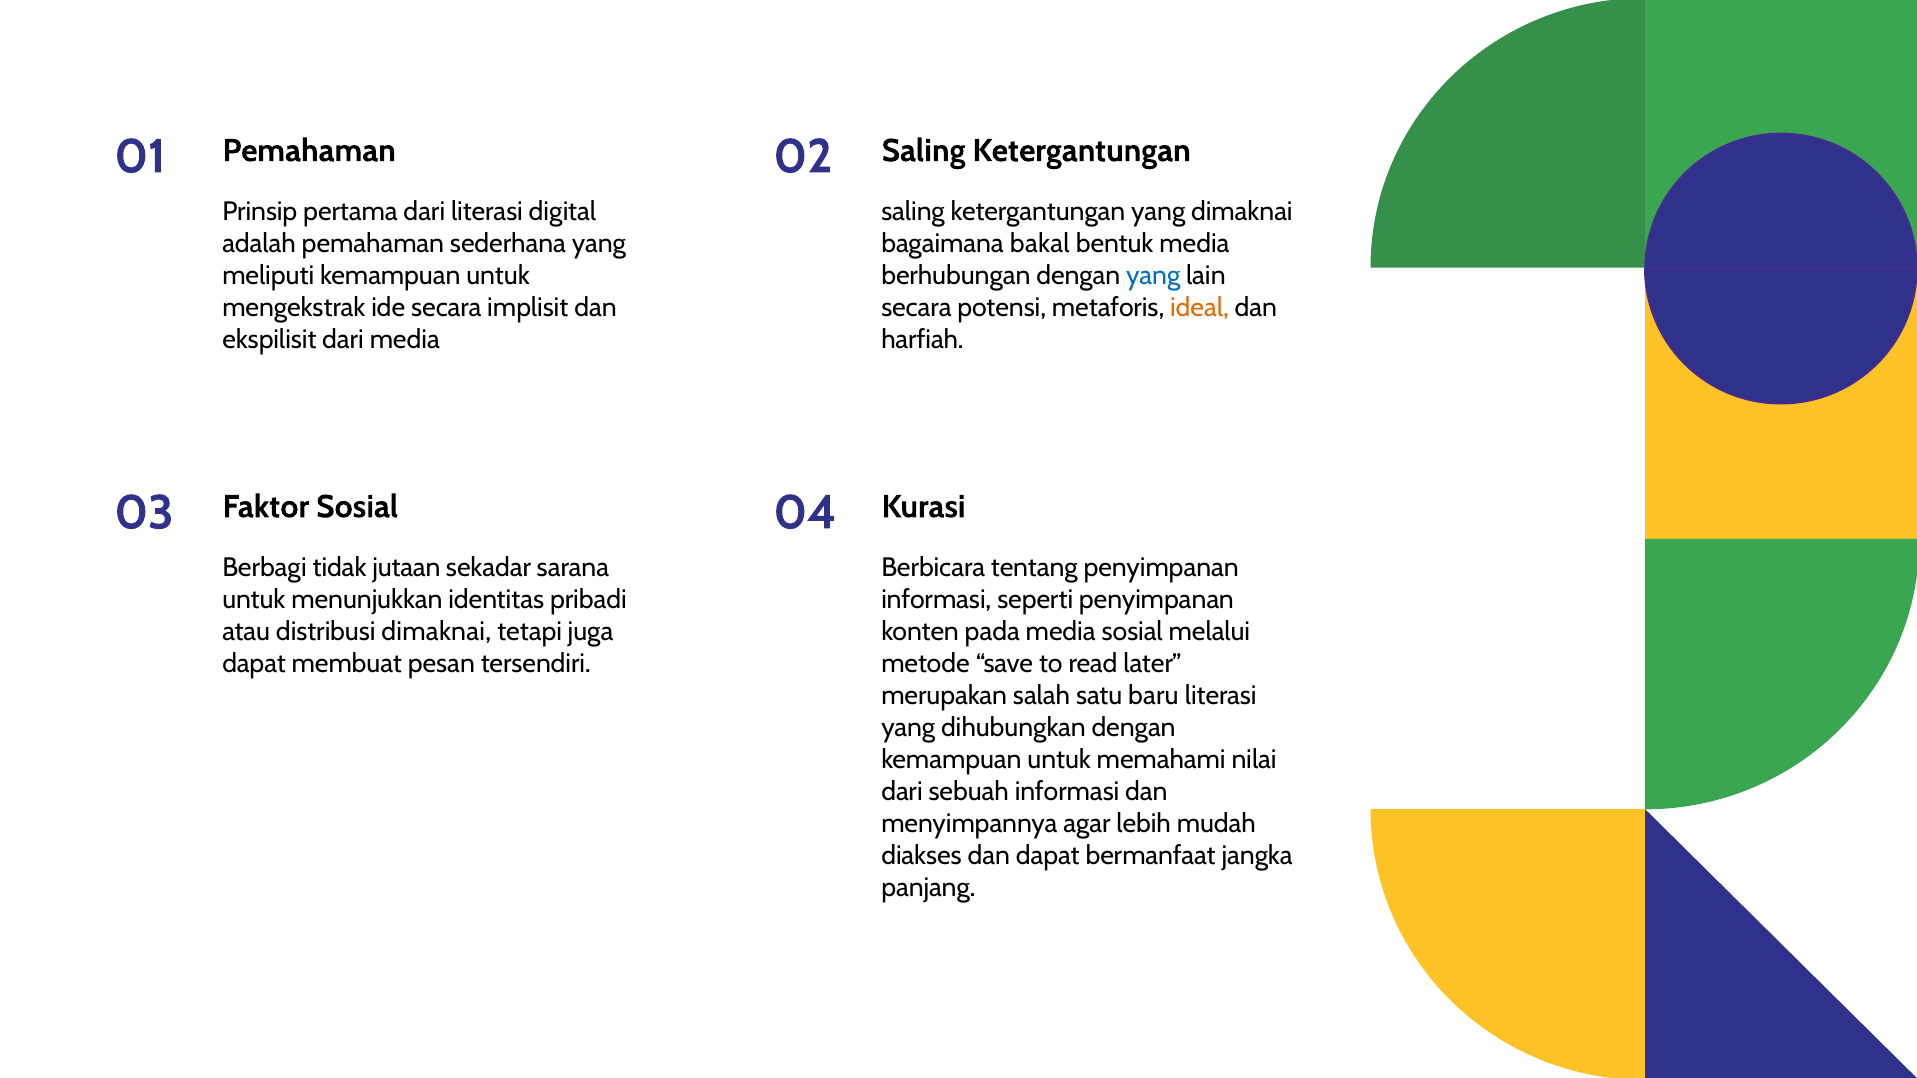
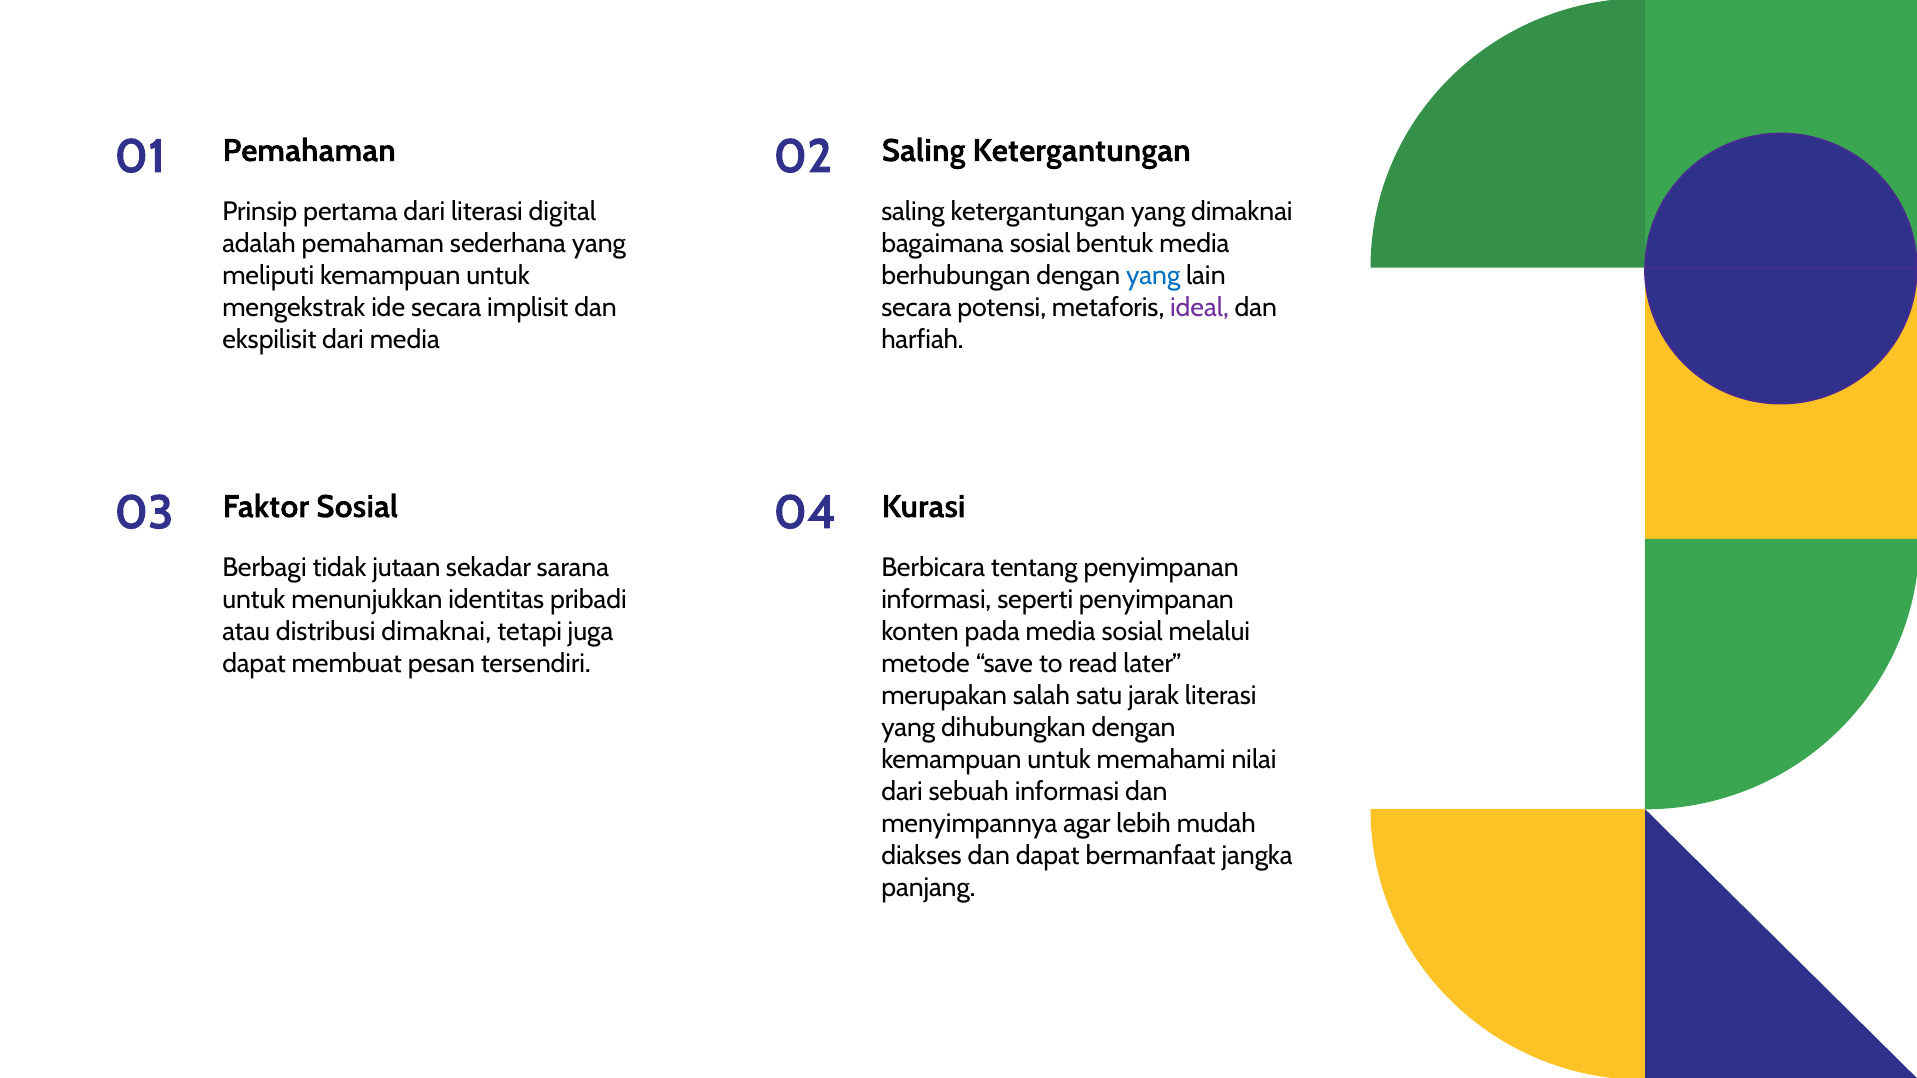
bagaimana bakal: bakal -> sosial (1040, 244)
ideal colour: orange -> purple (1199, 308)
baru: baru -> jarak (1154, 696)
